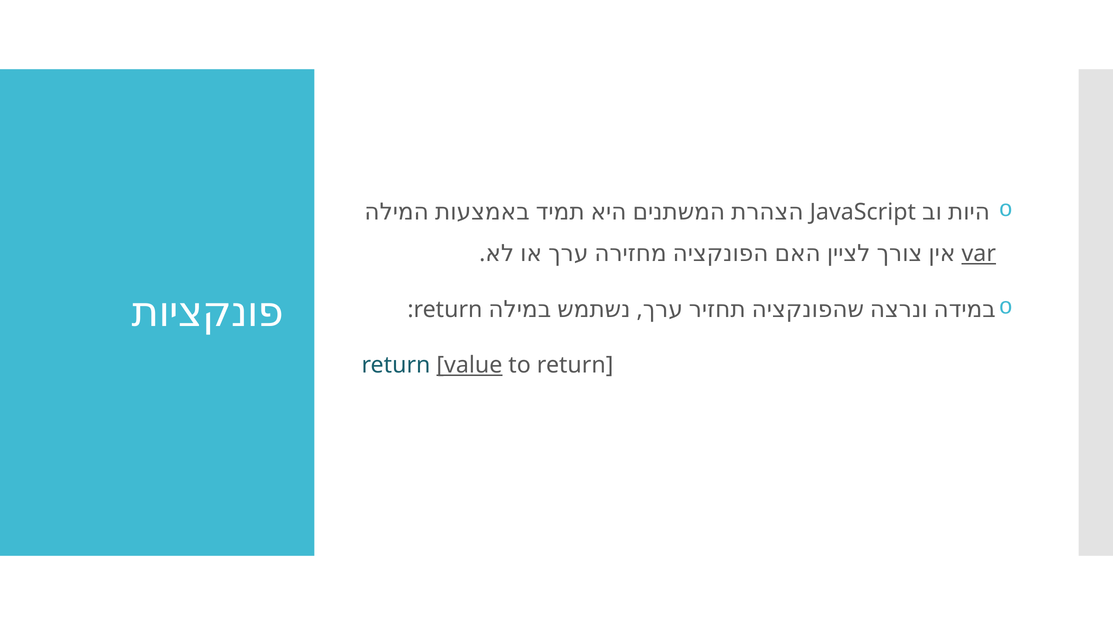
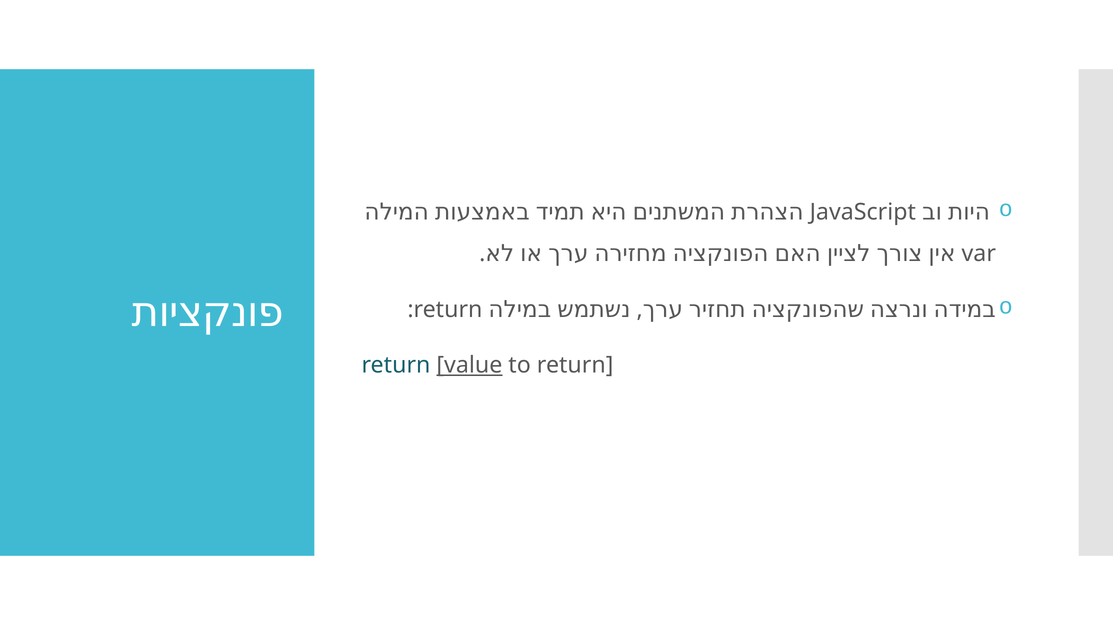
var underline: present -> none (979, 254)
